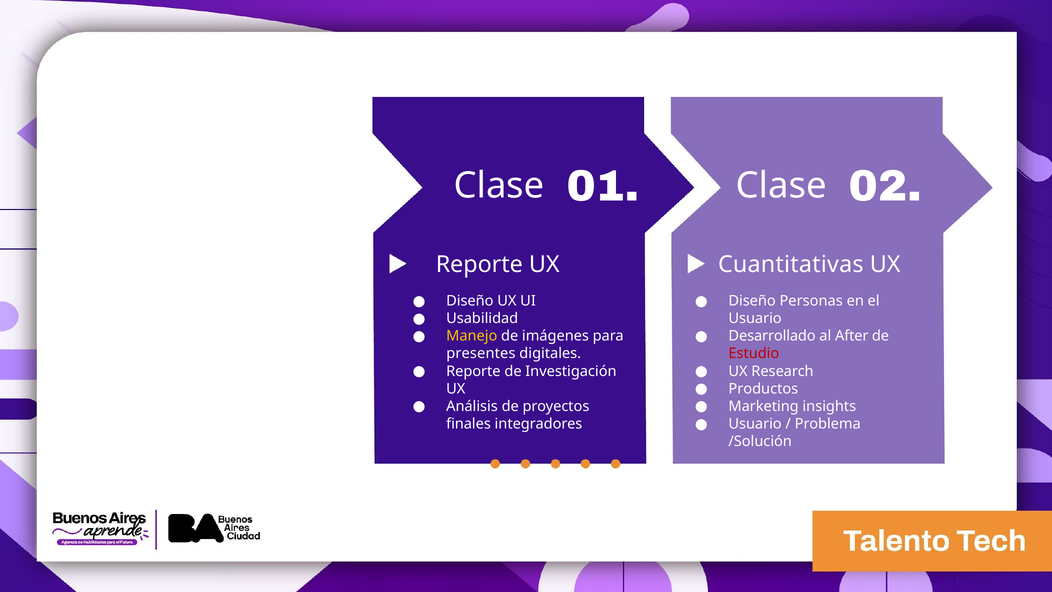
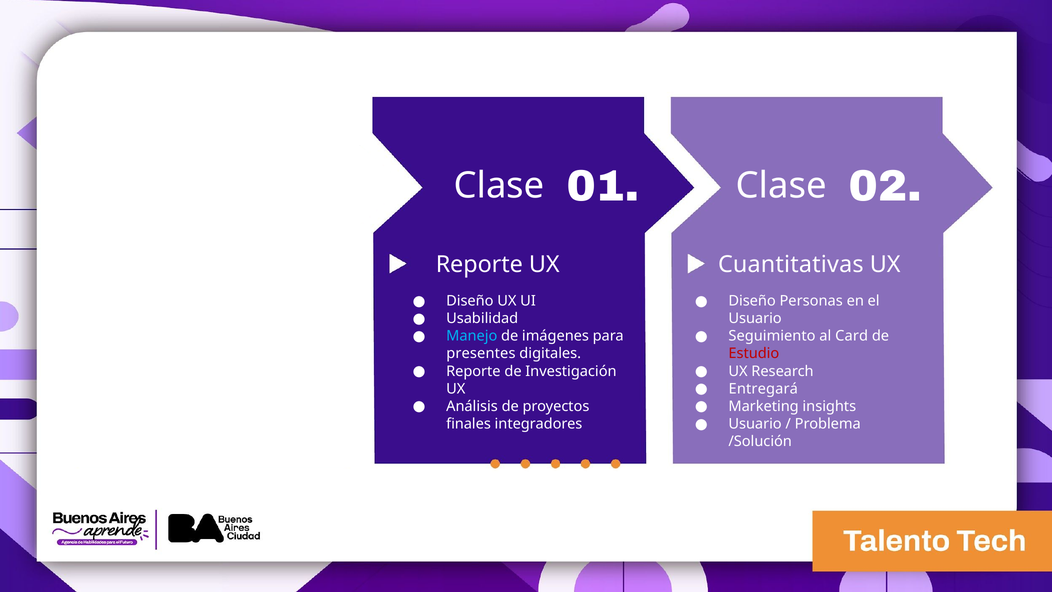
Manejo colour: yellow -> light blue (472, 336)
Desarrollado: Desarrollado -> Seguimiento (772, 336)
After: After -> Card (852, 336)
Productos: Productos -> Entregará (763, 389)
